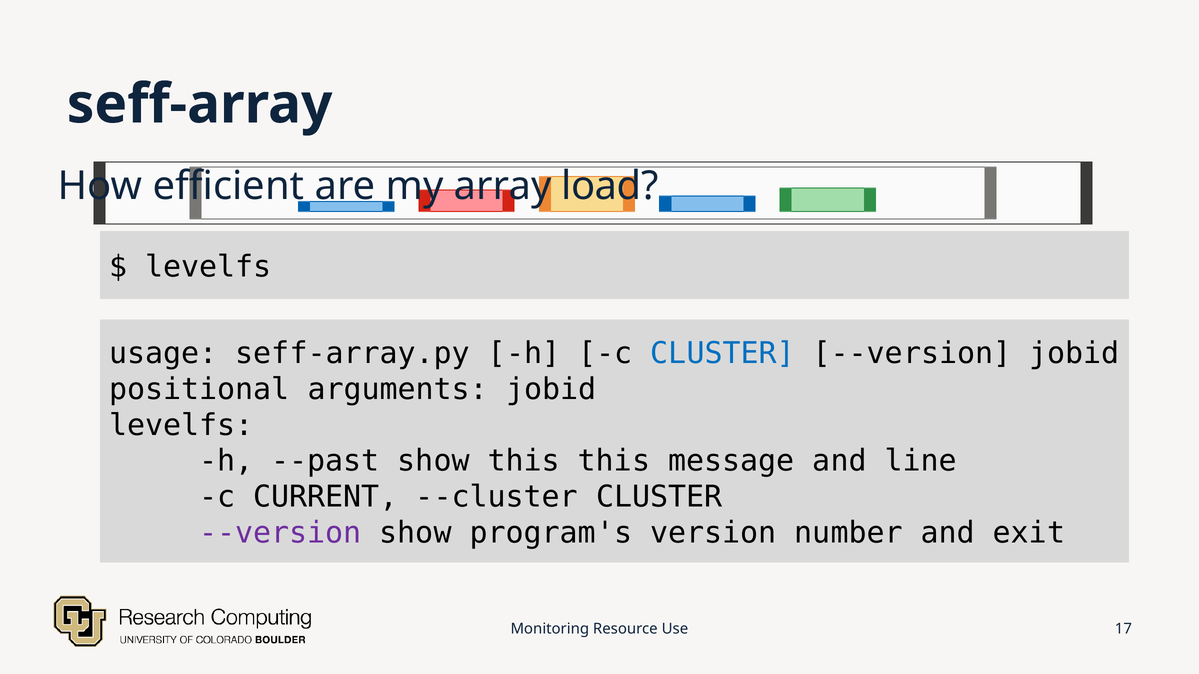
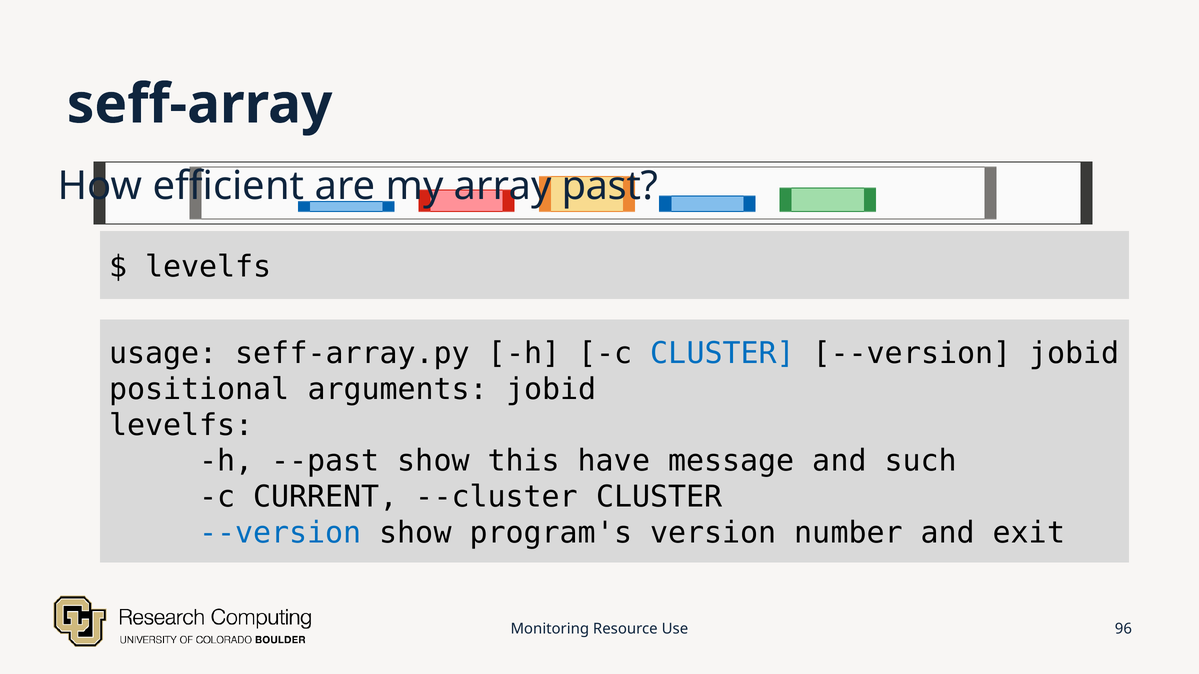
load: load -> past (610, 186)
this this: this -> have (614, 461)
line: line -> such (921, 461)
--version colour: purple -> blue (280, 533)
17: 17 -> 96 (1123, 629)
